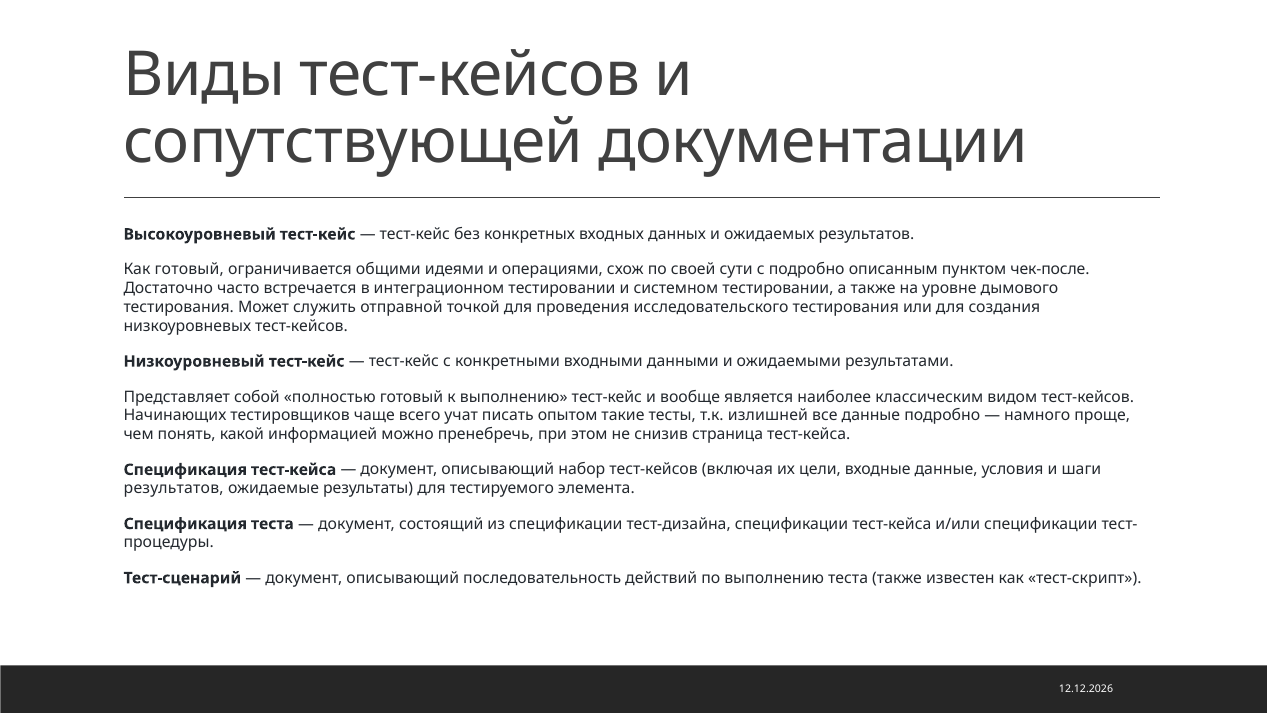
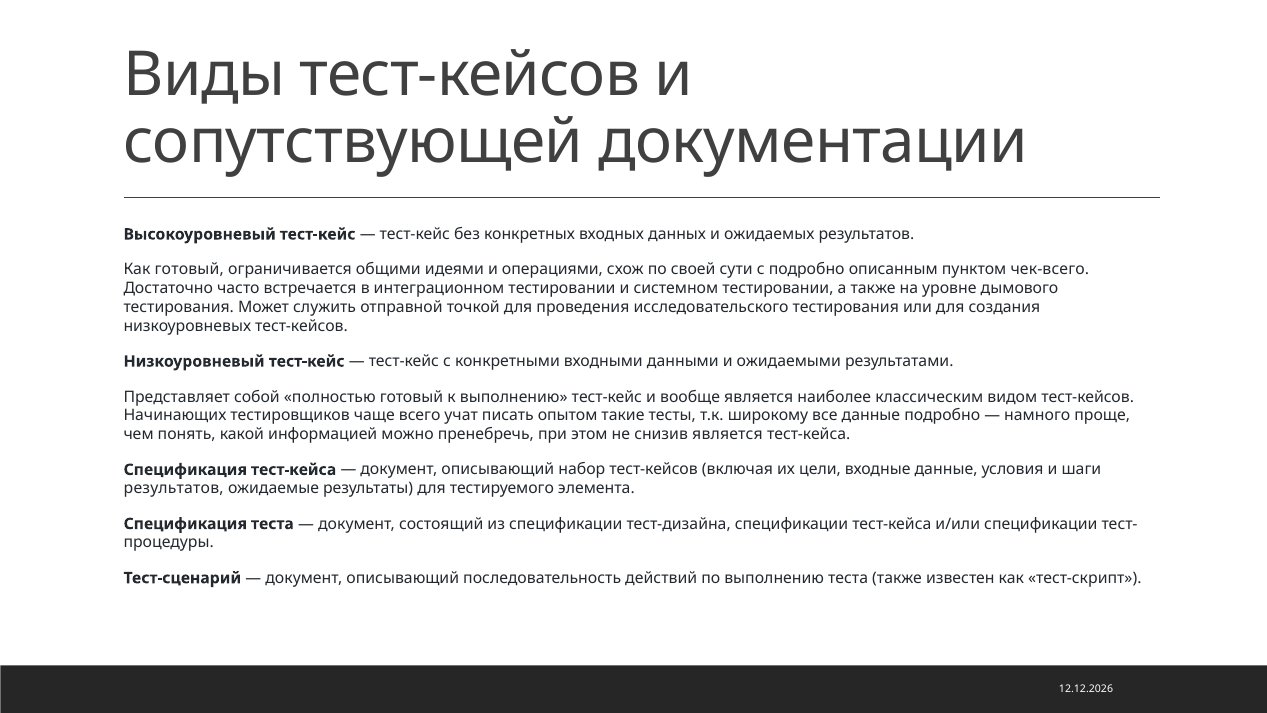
чек-после: чек-после -> чек-всего (1050, 270)
излишней: излишней -> широкому (768, 415)
снизив страница: страница -> является (728, 434)
